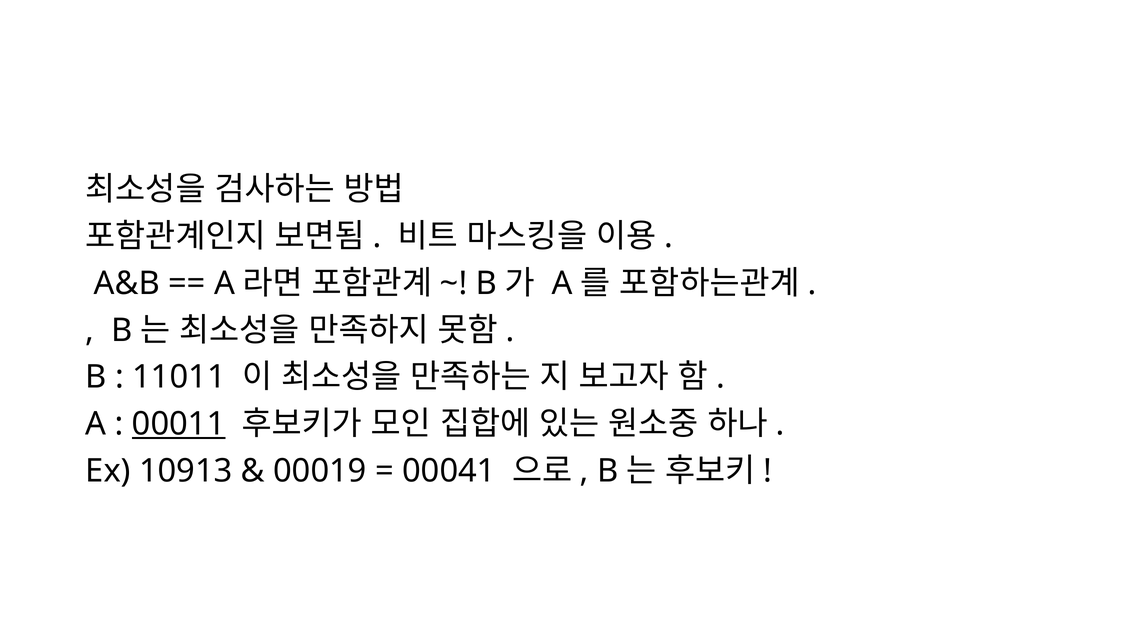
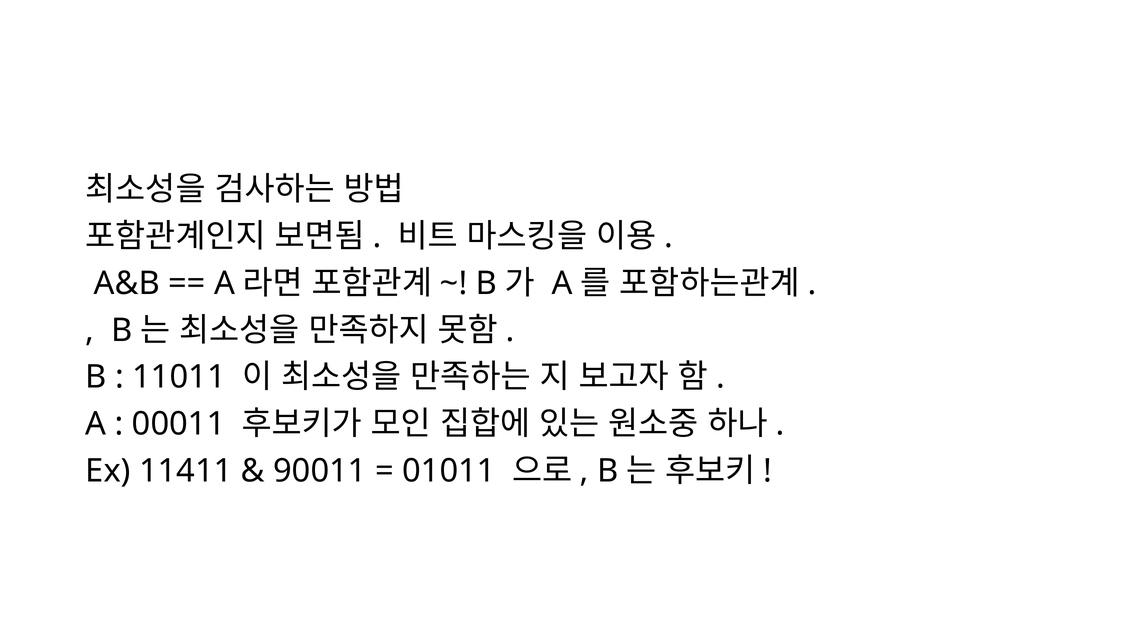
00011 underline: present -> none (179, 425)
10913: 10913 -> 11411 (186, 472)
00019: 00019 -> 90011 (320, 472)
00041: 00041 -> 01011 (449, 472)
